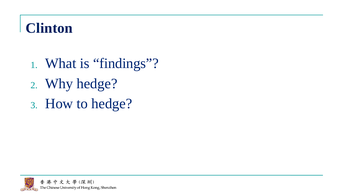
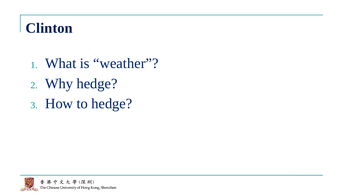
findings: findings -> weather (126, 64)
